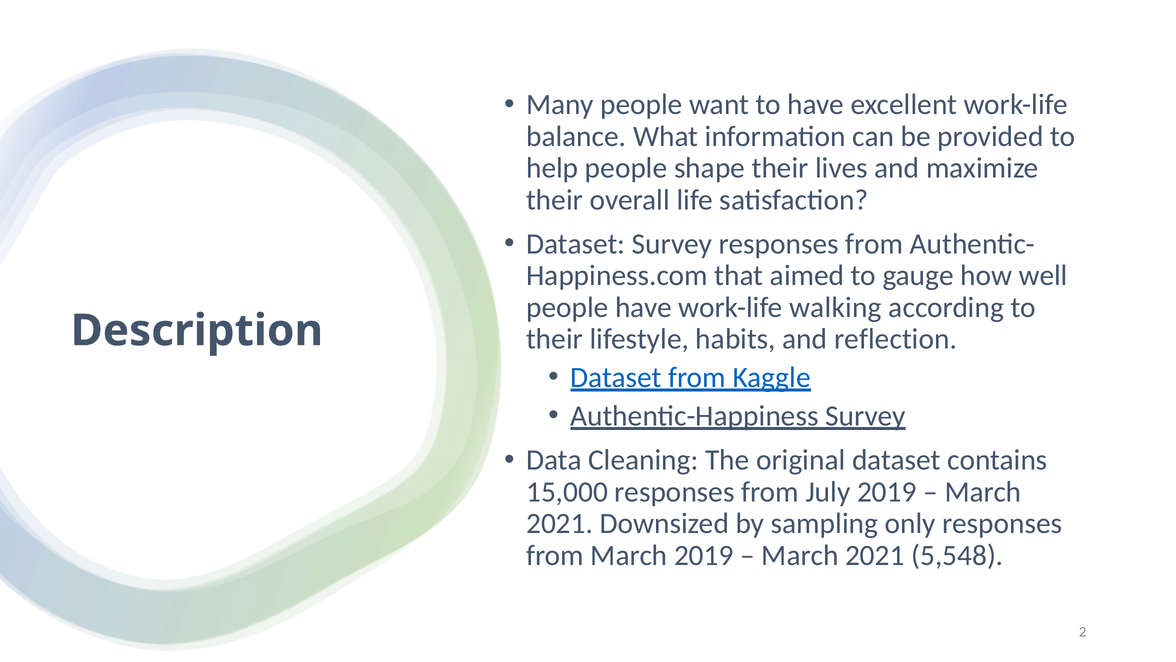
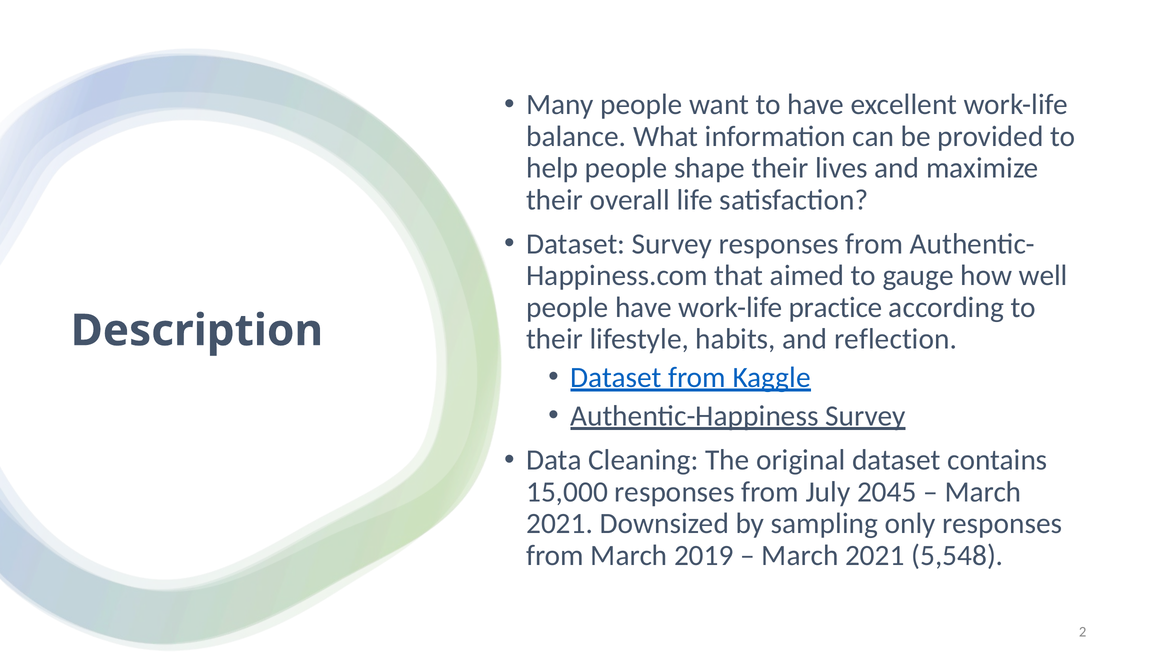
walking: walking -> practice (836, 307)
July 2019: 2019 -> 2045 (887, 491)
